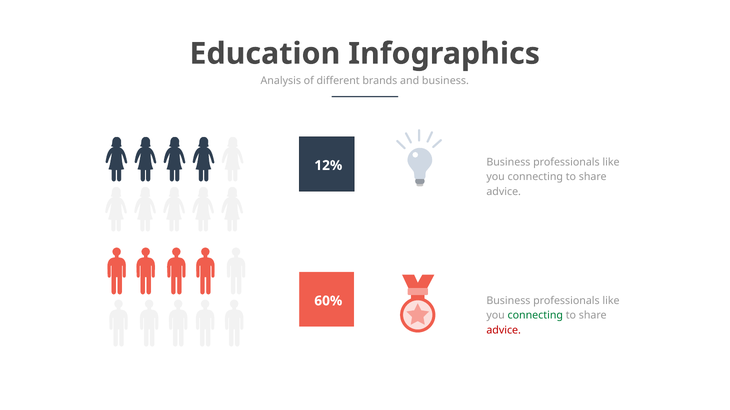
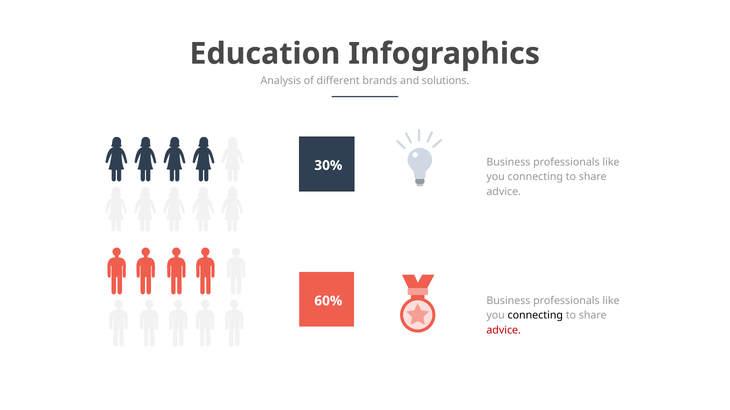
and business: business -> solutions (446, 81)
12%: 12% -> 30% (328, 166)
connecting colour: green -> black (535, 316)
